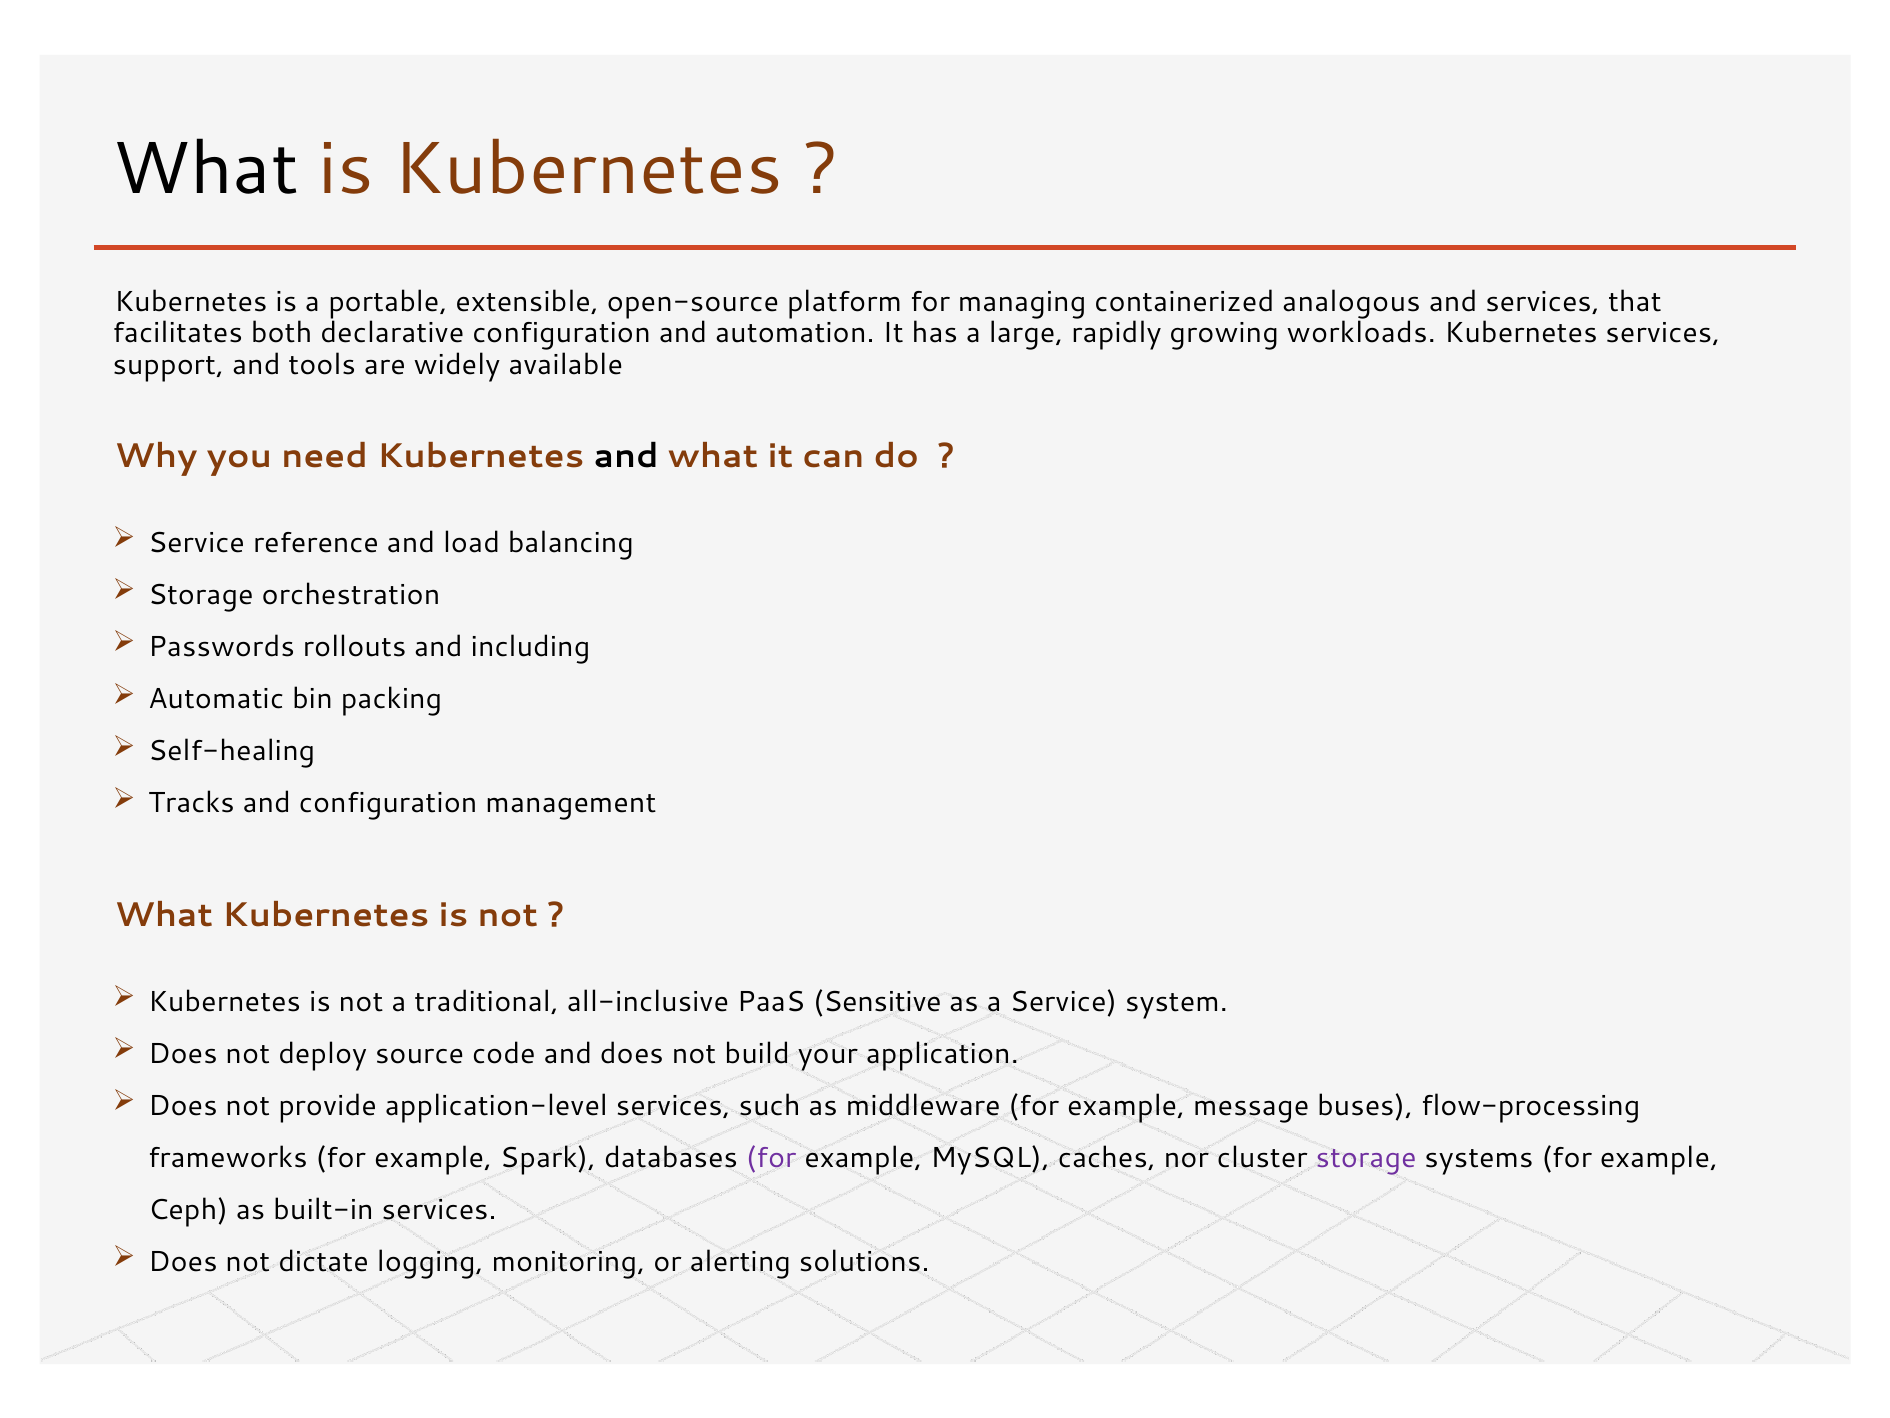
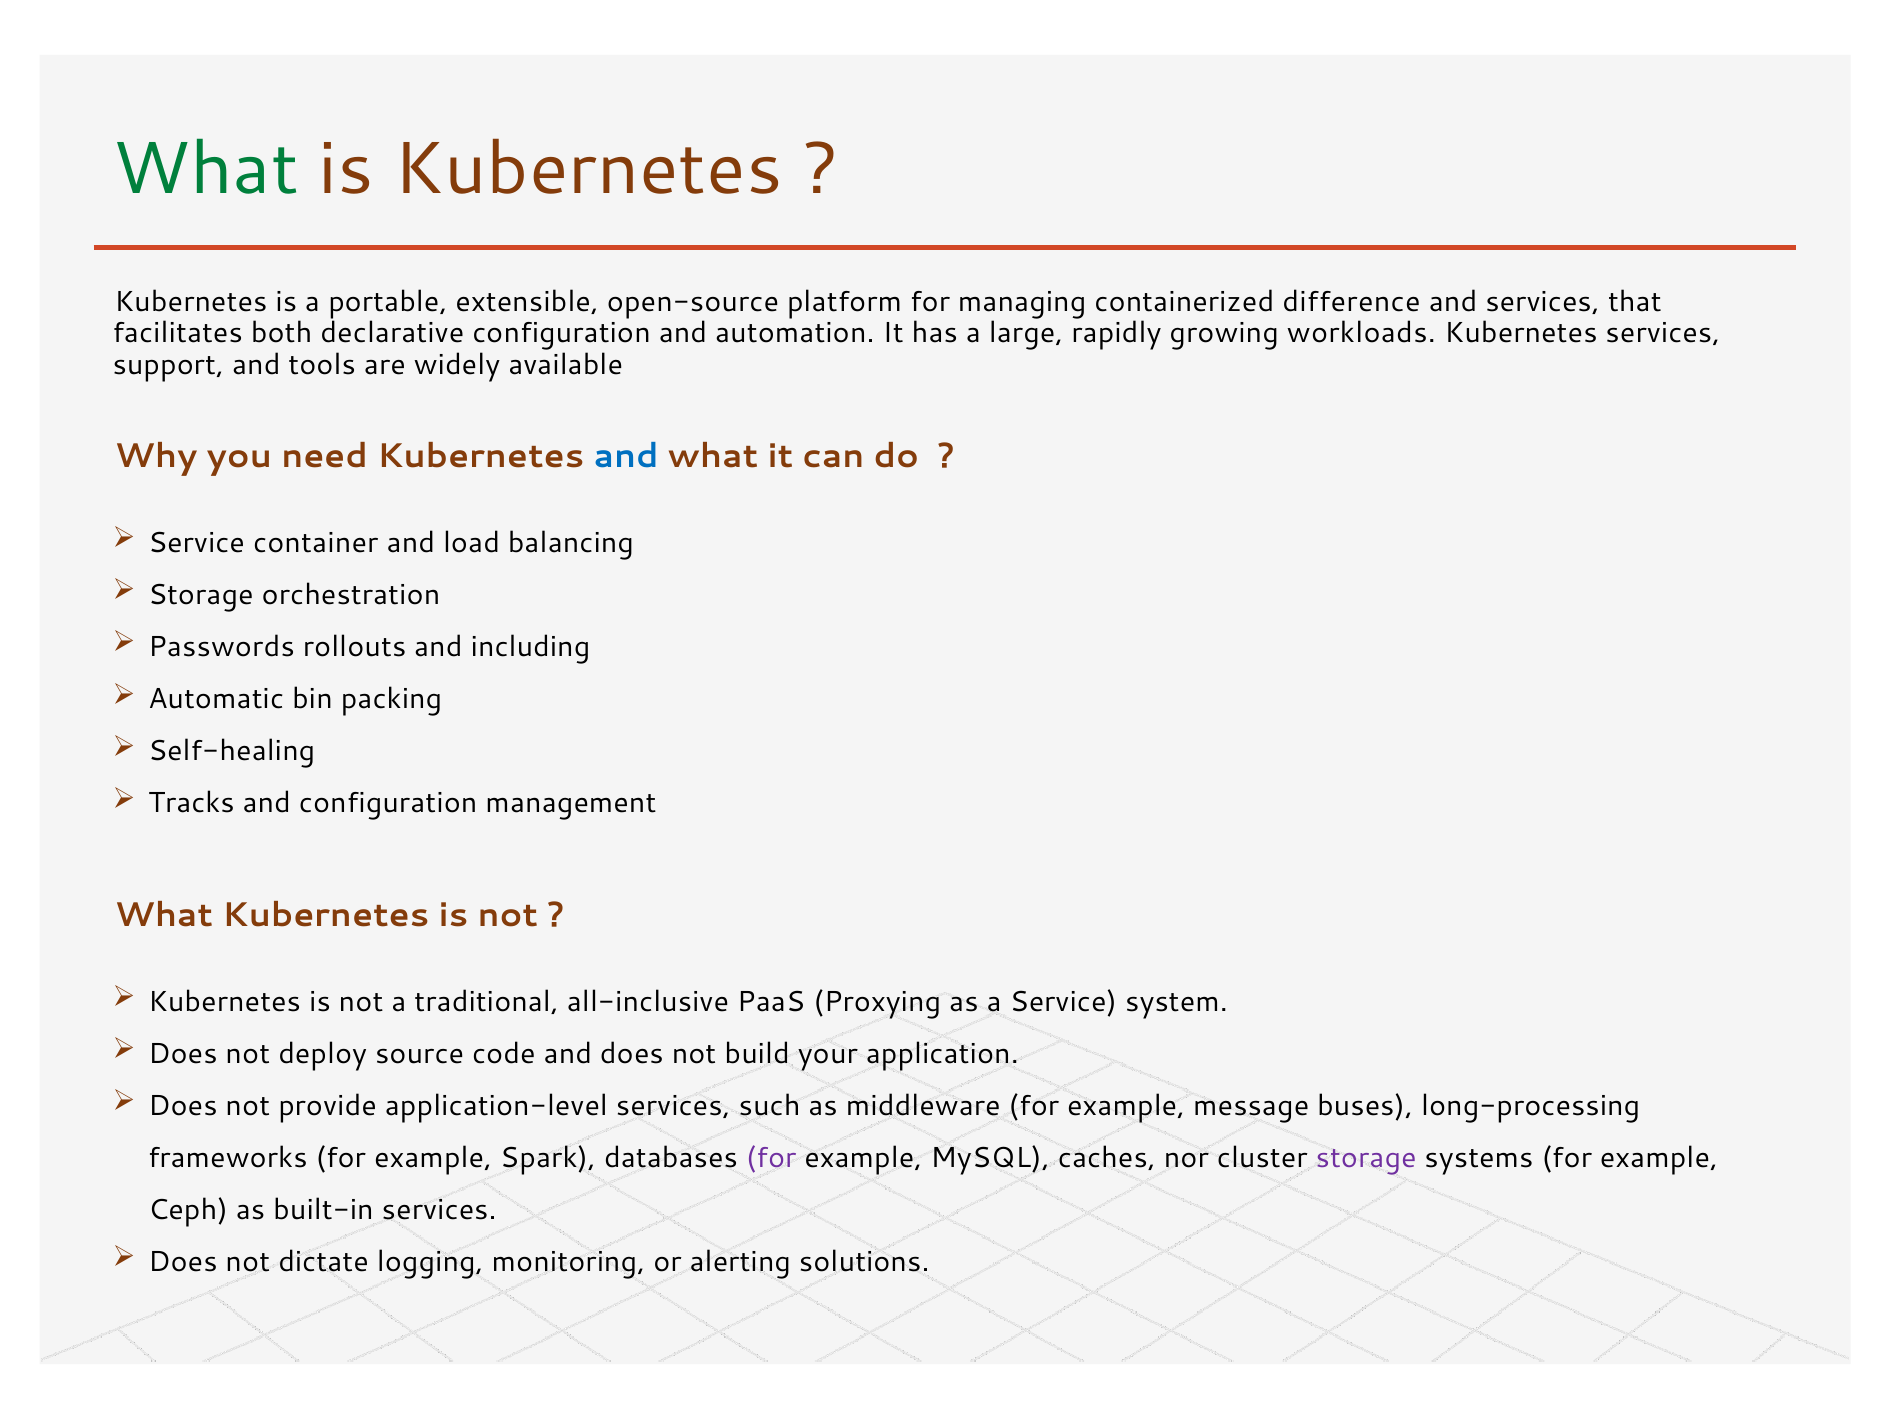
What colour: black -> green (206, 170)
analogous: analogous -> difference (1351, 302)
and colour: black -> blue (626, 456)
reference: reference -> container (316, 543)
Sensitive: Sensitive -> Proxying (877, 1002)
flow-processing: flow-processing -> long-processing (1531, 1106)
